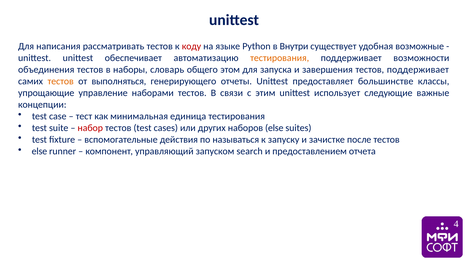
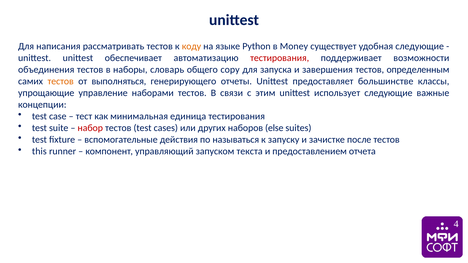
коду colour: red -> orange (191, 46)
Внутри: Внутри -> Money (294, 46)
удобная возможные: возможные -> следующие (420, 46)
тестирования colour: orange -> red (280, 58)
этом: этом -> copy (230, 70)
тестов поддерживает: поддерживает -> определенным (418, 70)
else: else -> this (39, 152)
search: search -> текста (250, 152)
